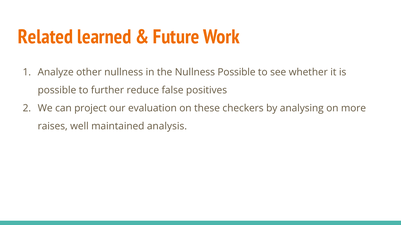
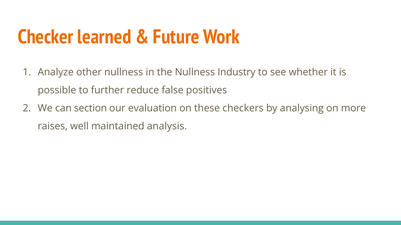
Related: Related -> Checker (46, 37)
Nullness Possible: Possible -> Industry (237, 72)
project: project -> section (90, 108)
